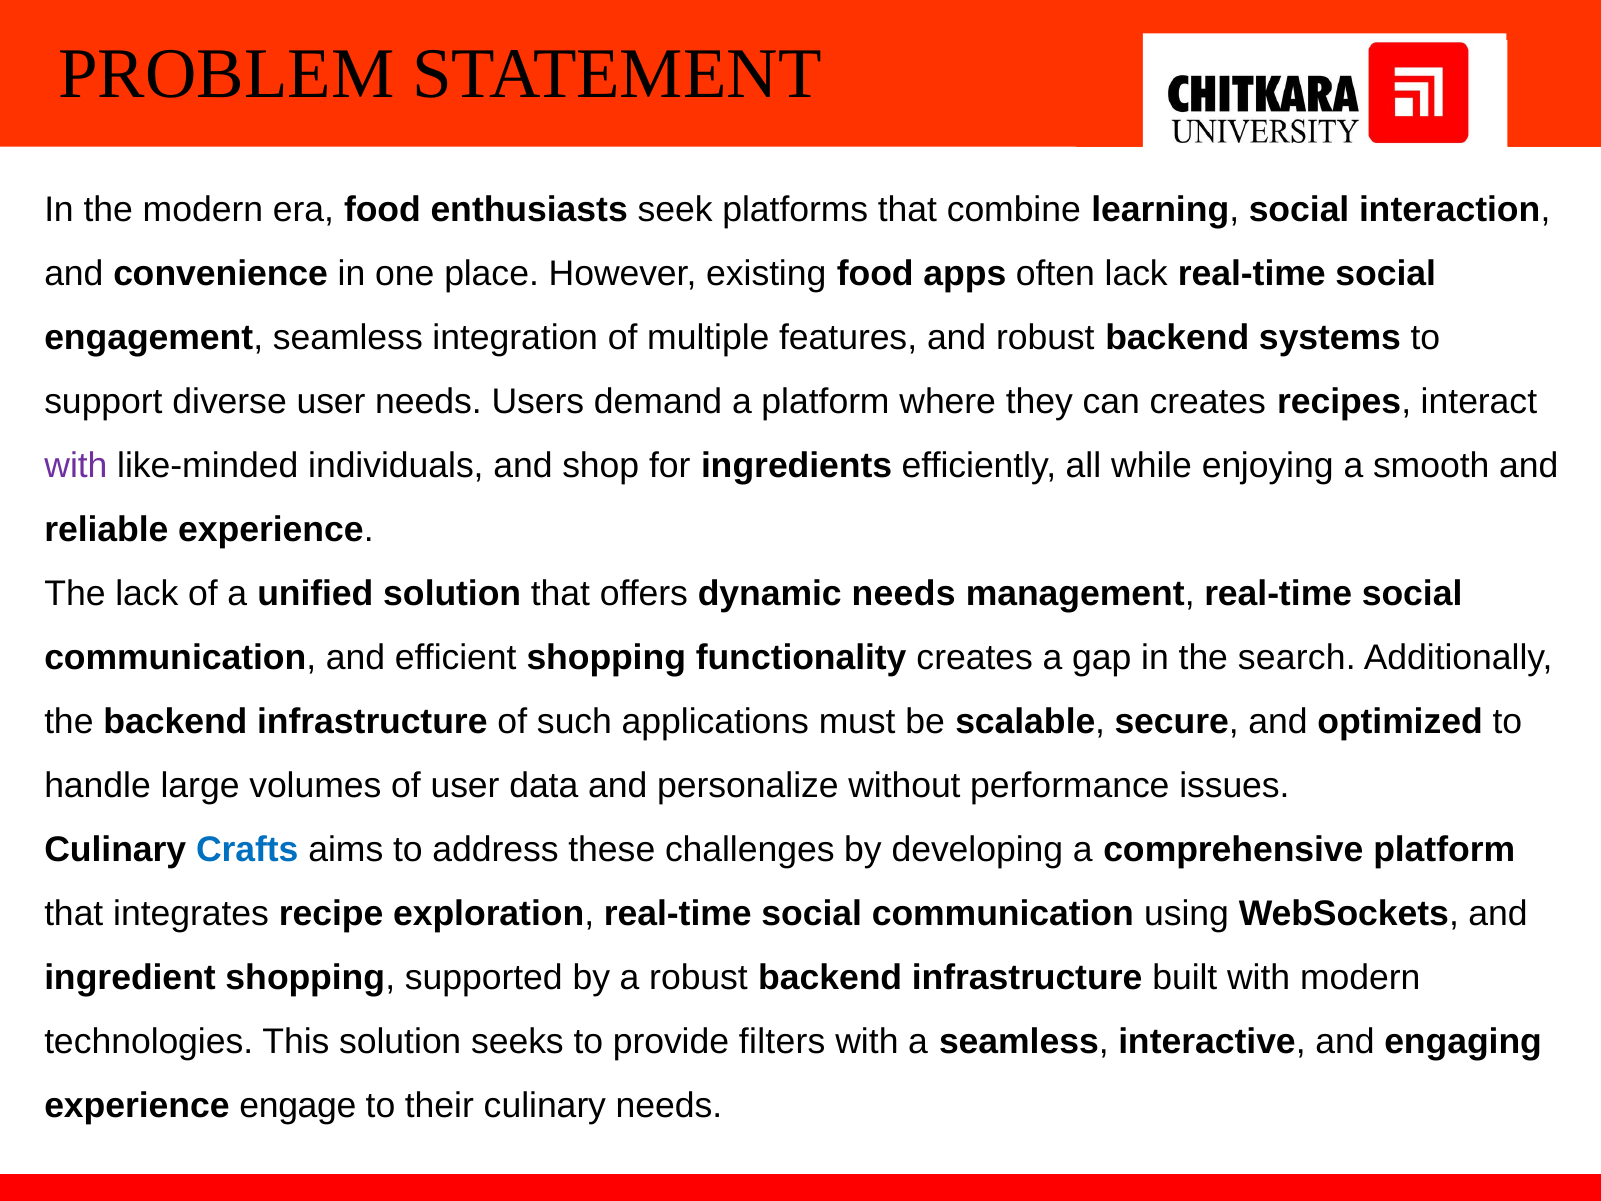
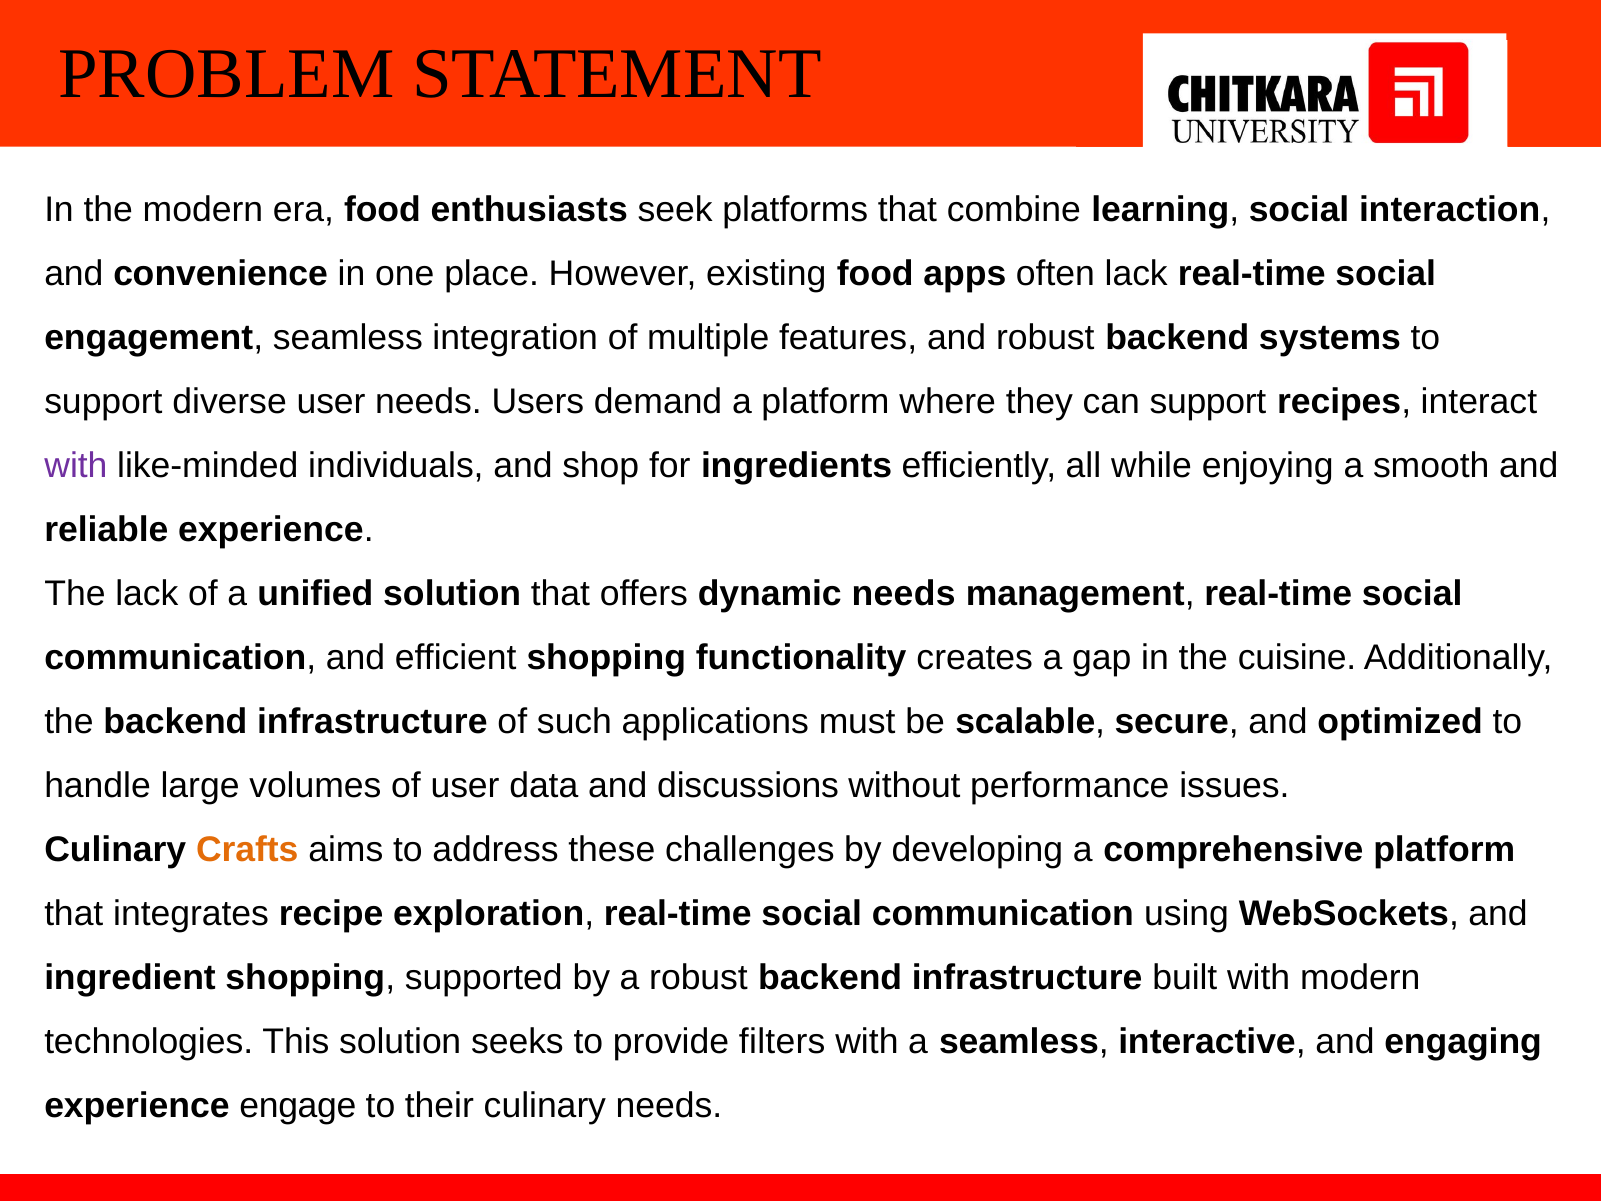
can creates: creates -> support (1208, 402)
search: search -> cuisine (1297, 658)
personalize: personalize -> discussions (748, 786)
Crafts colour: blue -> orange (247, 850)
